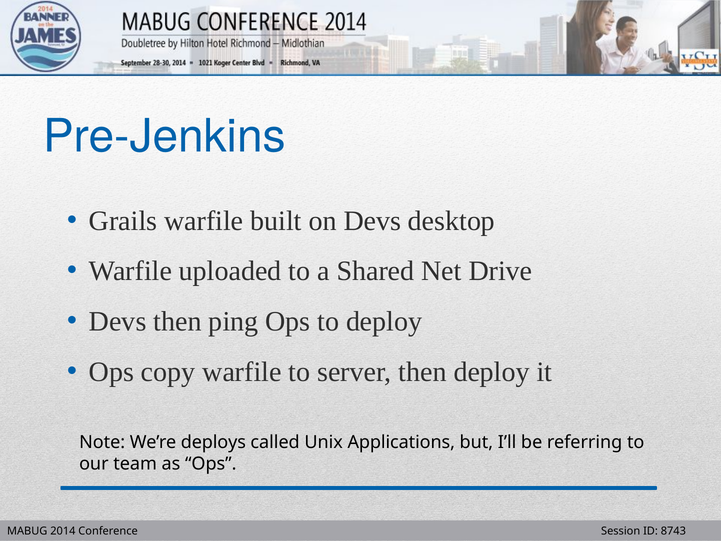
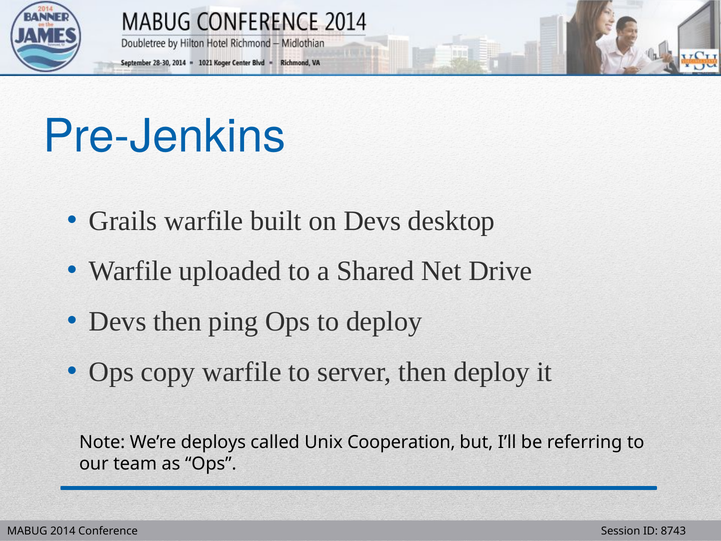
Applications: Applications -> Cooperation (401, 442)
